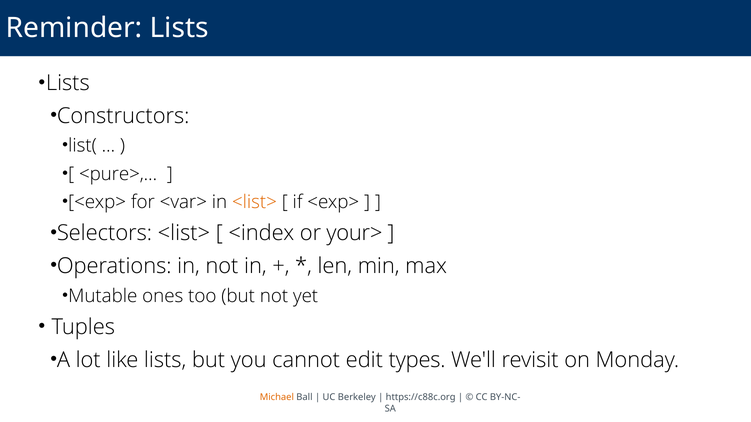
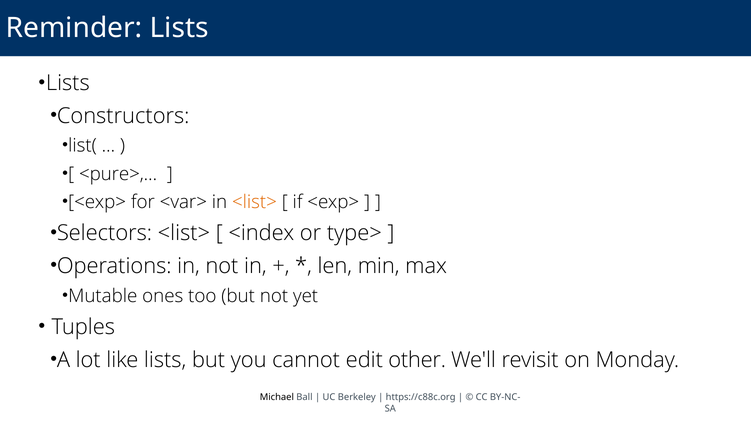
your>: your> -> type> (354, 233)
types: types -> other (417, 360)
Michael colour: orange -> black (277, 398)
